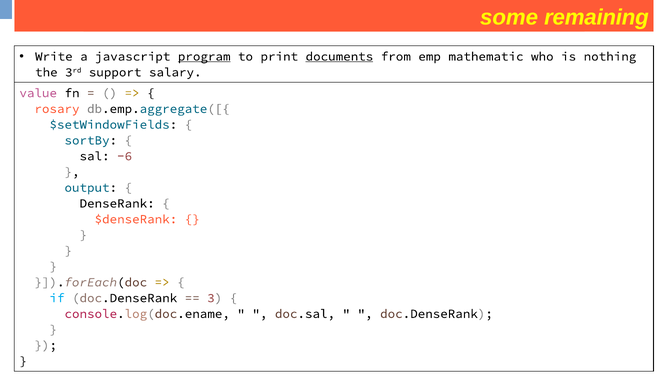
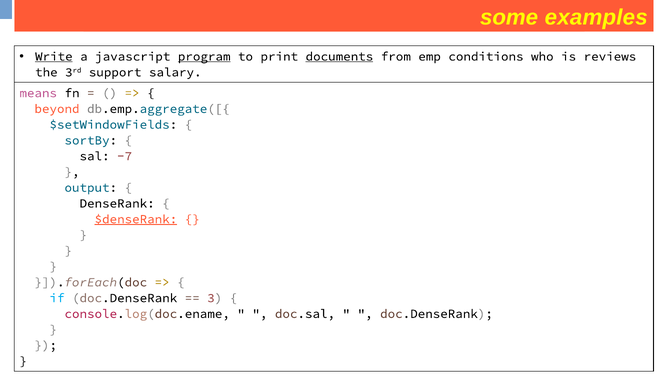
remaining: remaining -> examples (596, 17)
Write underline: none -> present (54, 57)
mathematic: mathematic -> conditions (486, 57)
nothing: nothing -> reviews (610, 57)
value: value -> means (38, 93)
rosary: rosary -> beyond (57, 109)
-6: -6 -> -7 (125, 156)
$denseRank underline: none -> present (136, 220)
